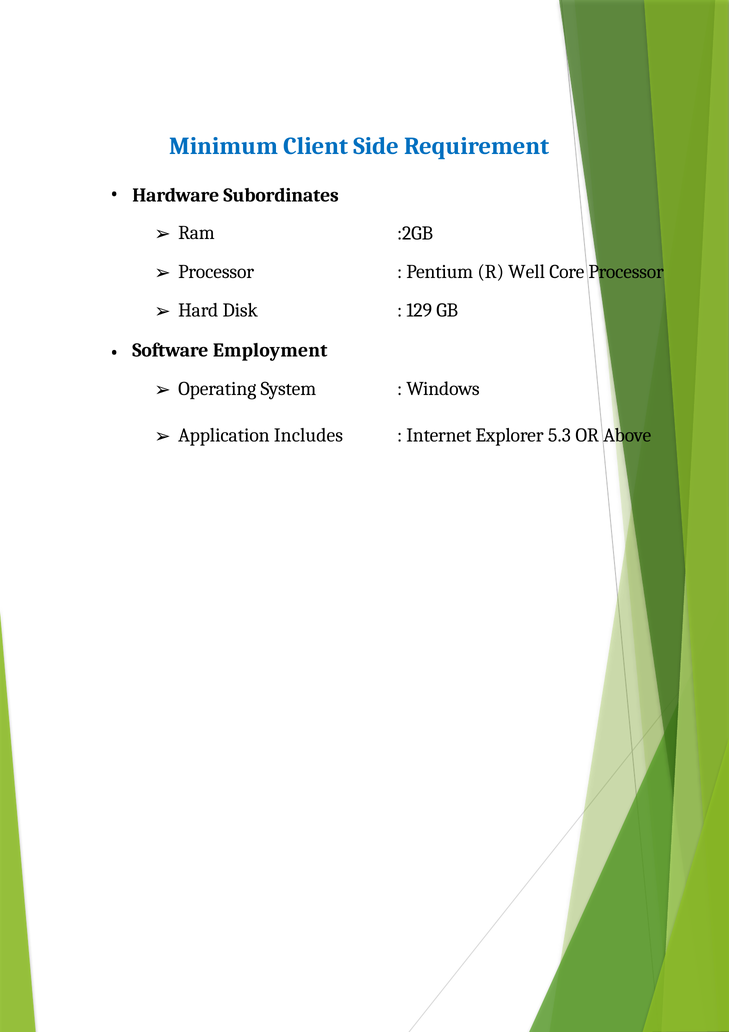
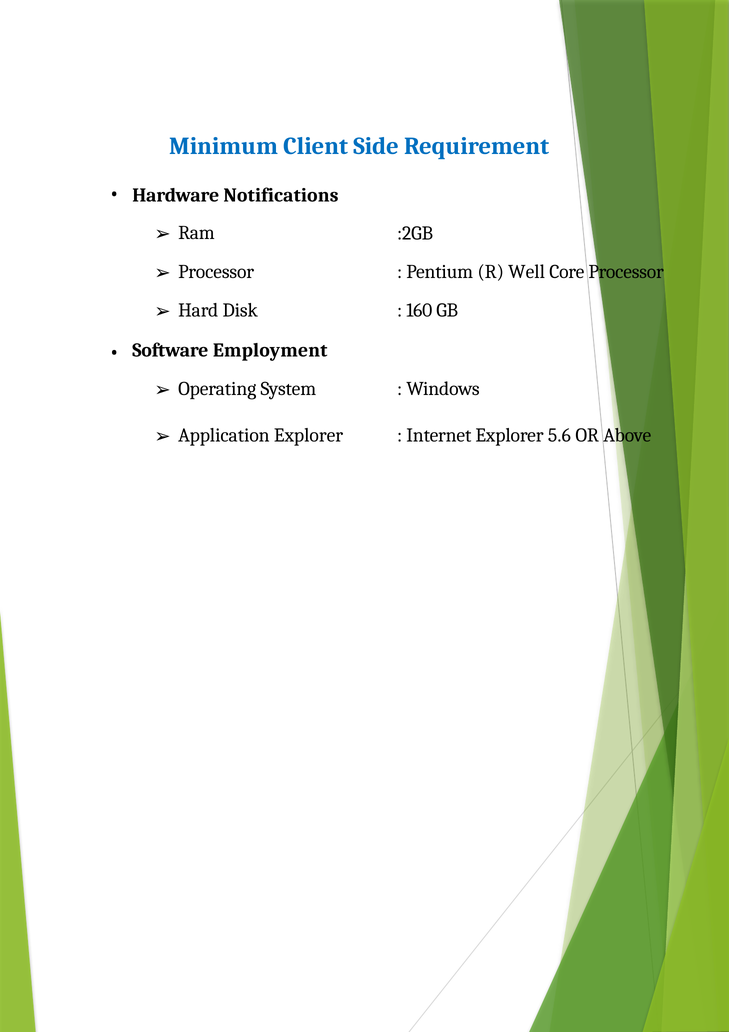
Subordinates: Subordinates -> Notifications (281, 195)
129: 129 -> 160 (419, 310)
Application Includes: Includes -> Explorer (308, 435)
5.3: 5.3 -> 5.6 (559, 435)
